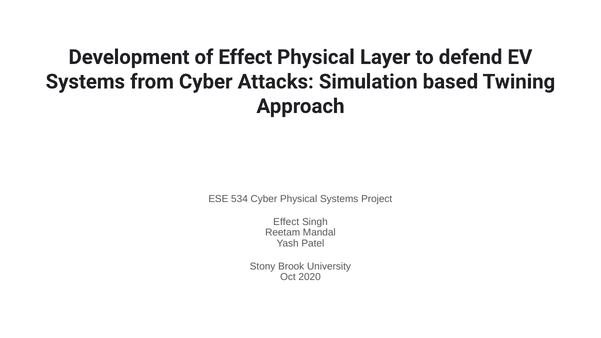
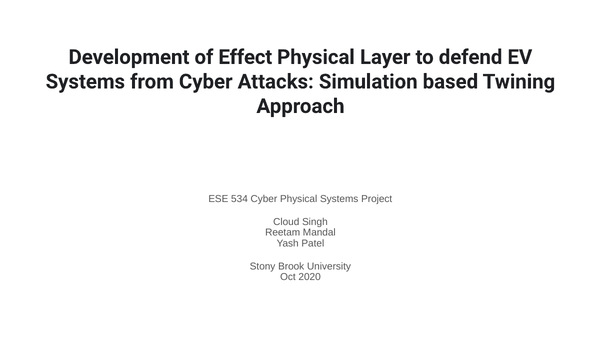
Effect: Effect -> Cloud (286, 222)
